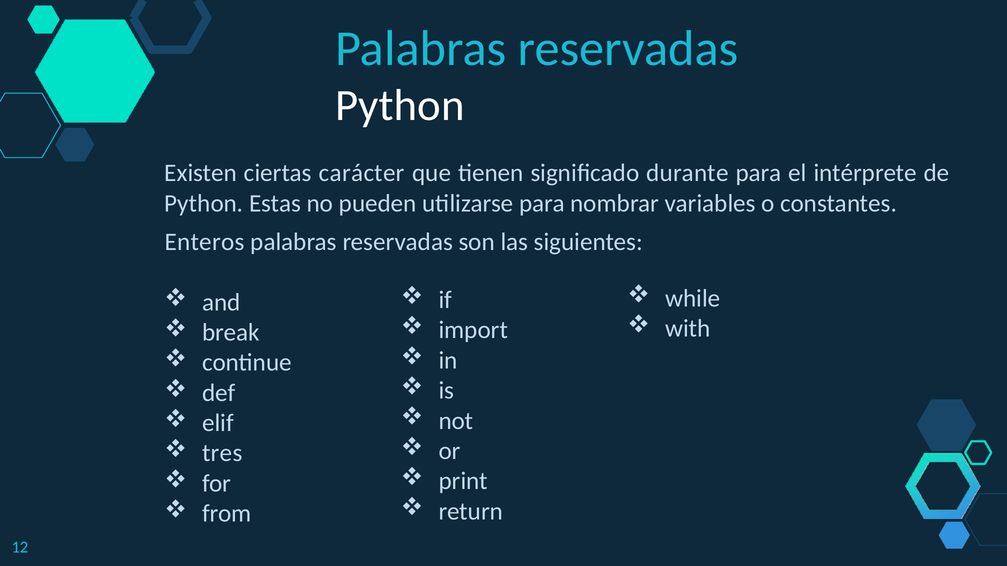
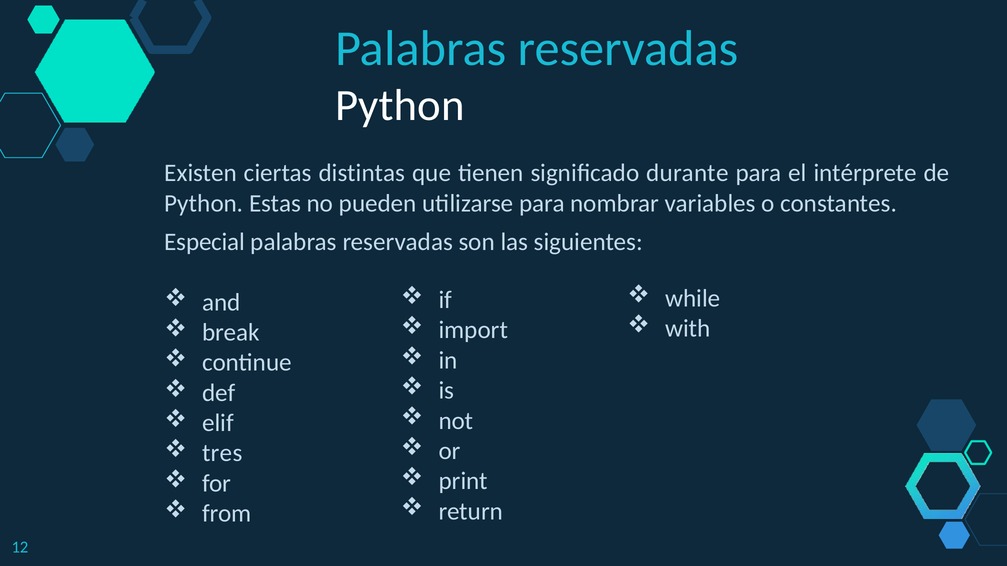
carácter: carácter -> distintas (362, 173)
Enteros: Enteros -> Especial (205, 242)
